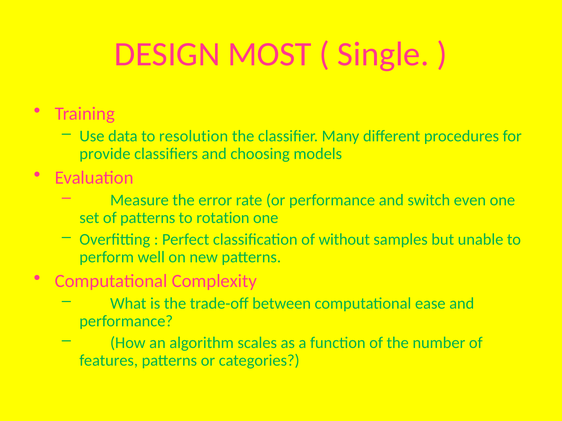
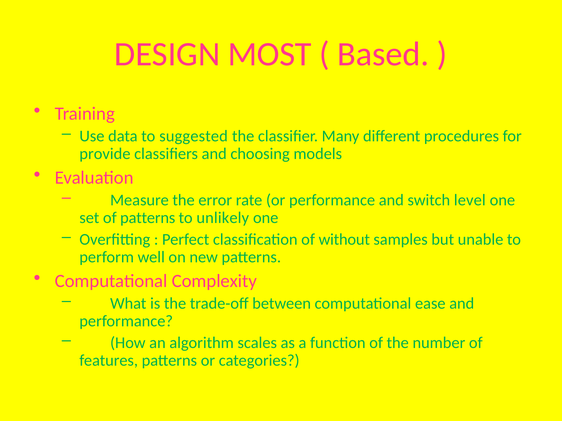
Single: Single -> Based (383, 54)
resolution: resolution -> suggested (194, 136)
even: even -> level (470, 200)
rotation: rotation -> unlikely (223, 218)
